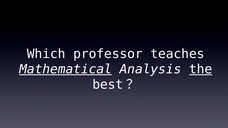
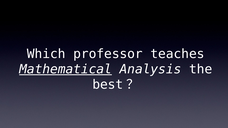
the underline: present -> none (201, 69)
